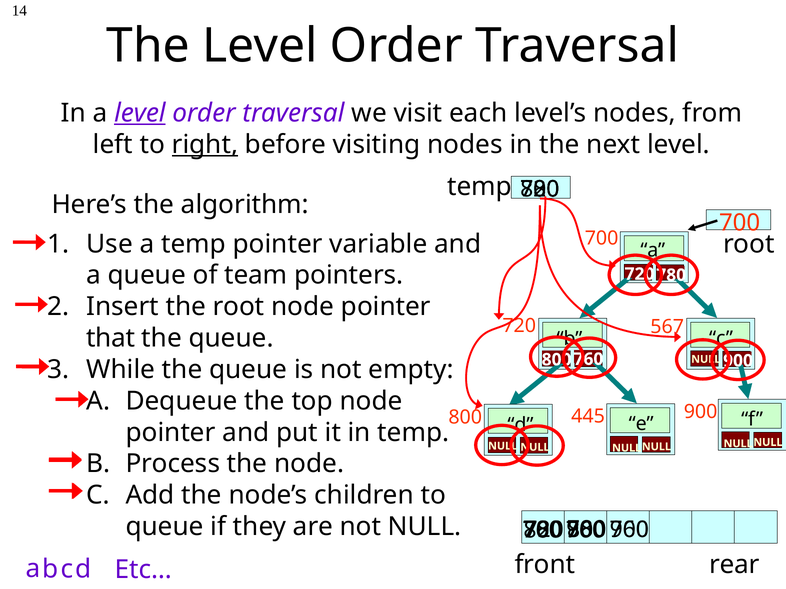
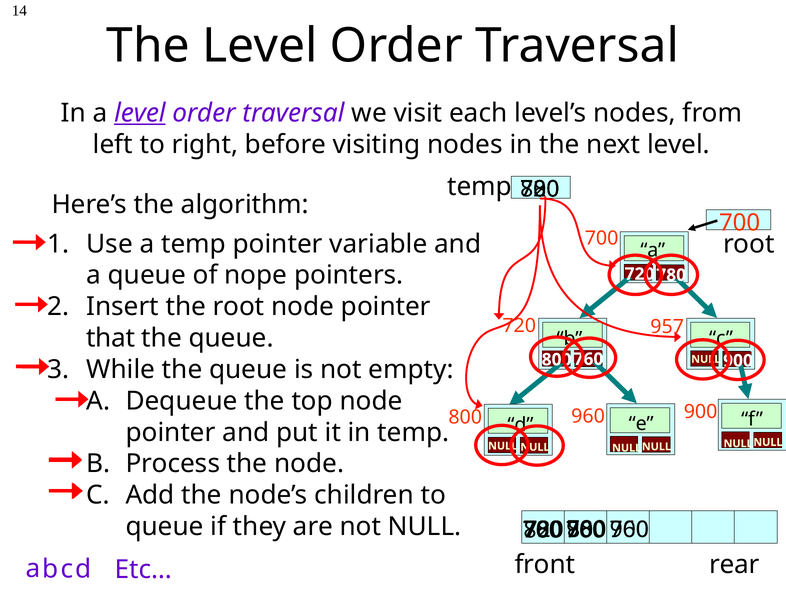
right underline: present -> none (205, 145)
team: team -> nope (256, 276)
567: 567 -> 957 (667, 327)
445: 445 -> 960 (588, 417)
